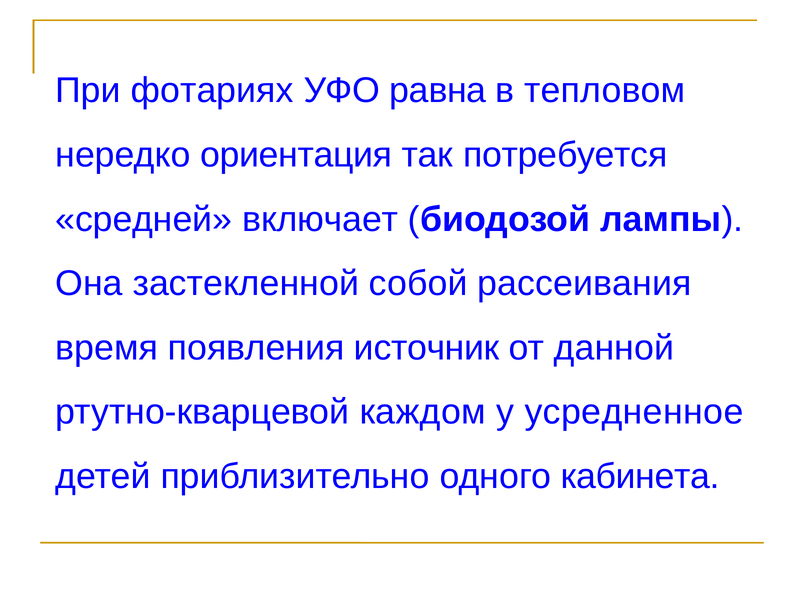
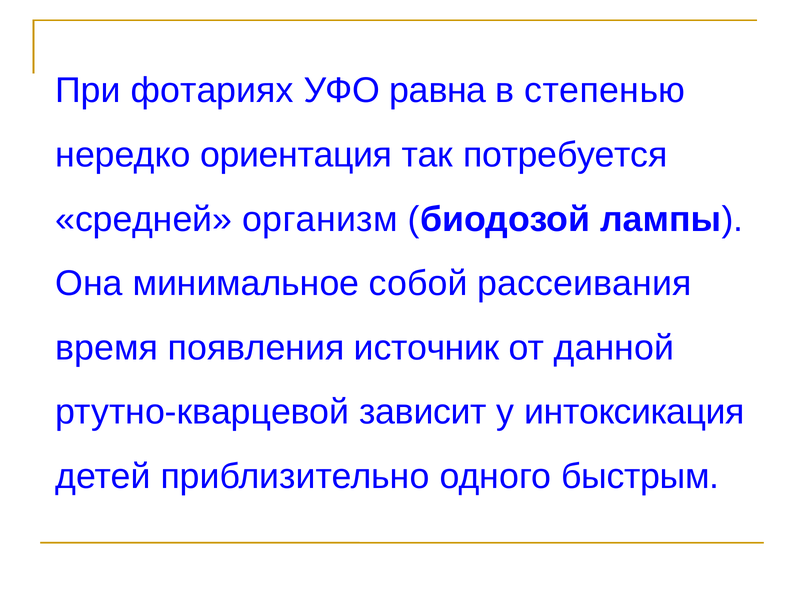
тепловом: тепловом -> степенью (605, 91)
включает: включает -> организм (320, 219)
застекленной: застекленной -> минимальное (246, 284)
каждом: каждом -> зависит (423, 412)
усредненное: усредненное -> интоксикация (634, 412)
кабинета: кабинета -> быстрым (640, 477)
